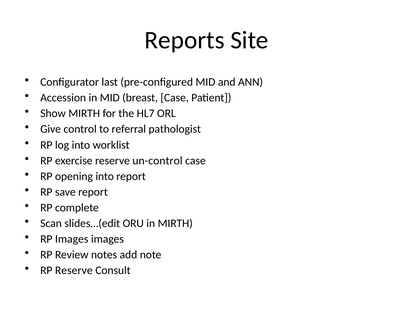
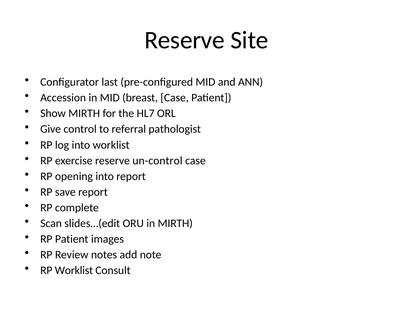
Reports: Reports -> Reserve (185, 40)
RP Images: Images -> Patient (72, 239)
RP Reserve: Reserve -> Worklist (74, 270)
